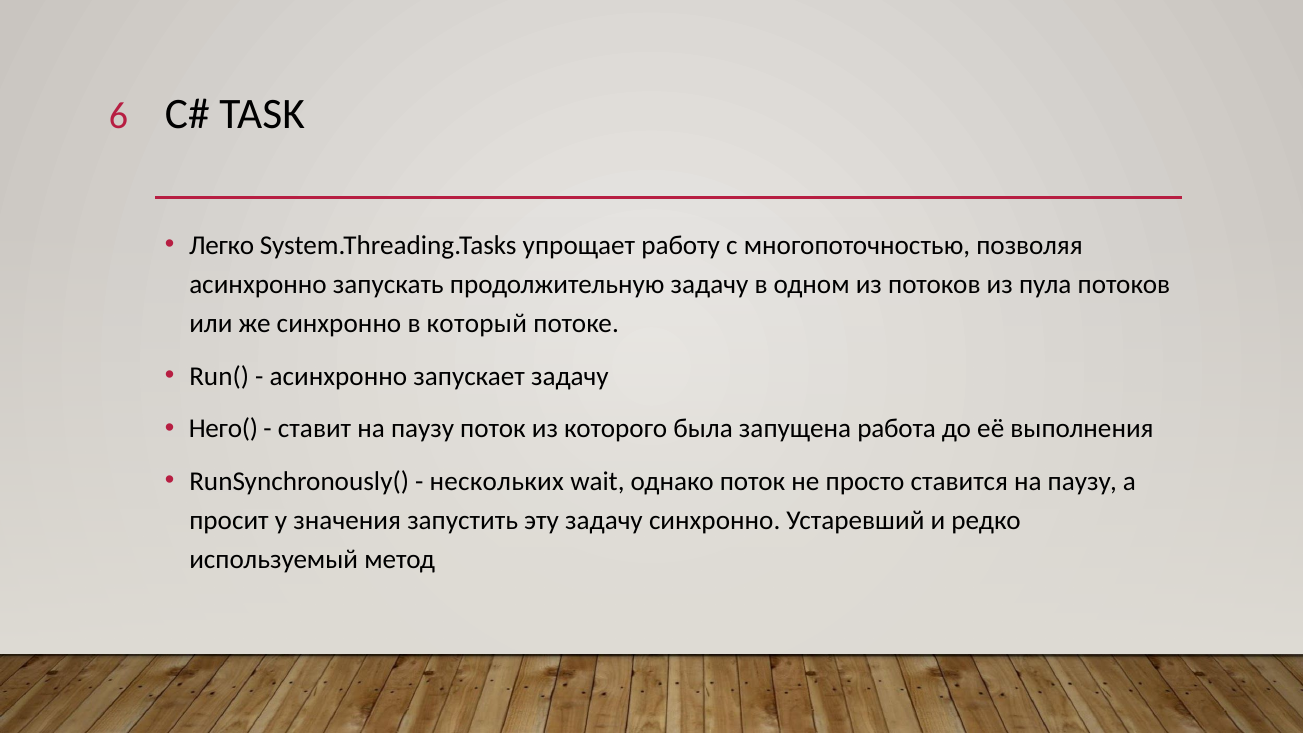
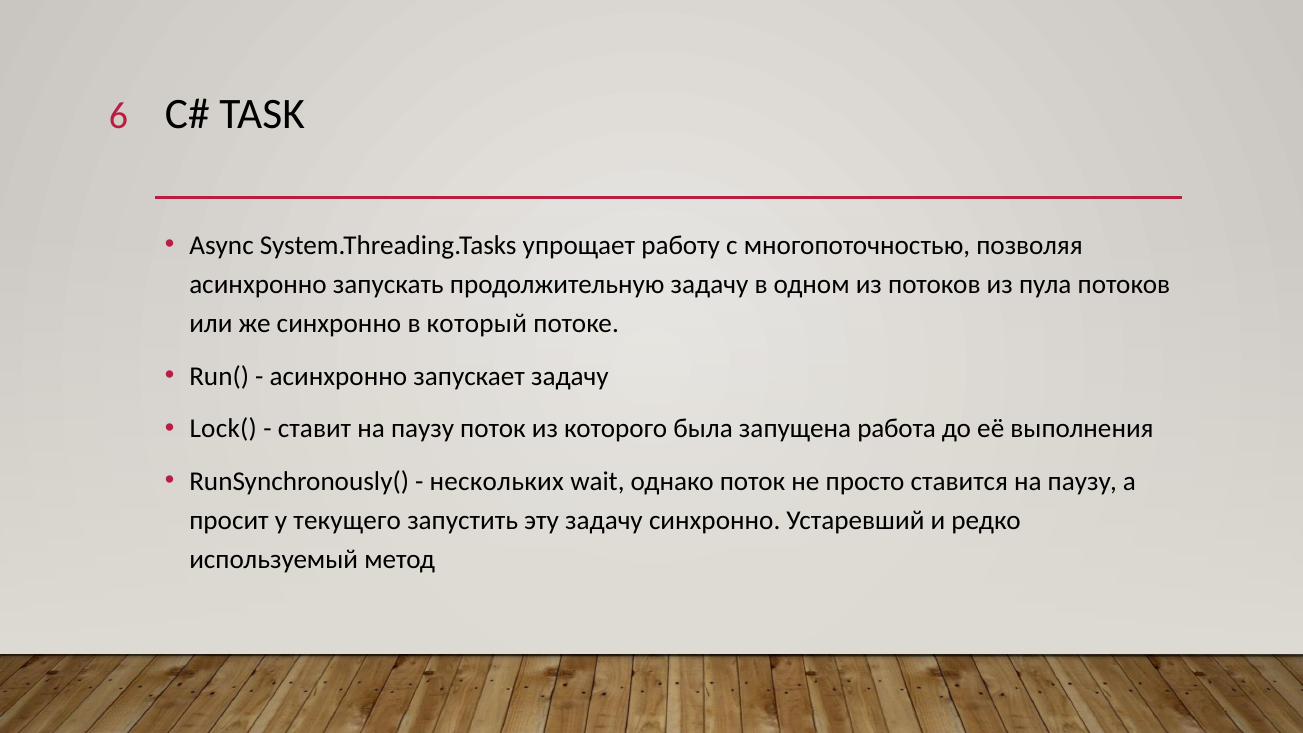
Легко: Легко -> Async (222, 245)
Него(: Него( -> Lock( (223, 429)
значения: значения -> текущего (347, 521)
